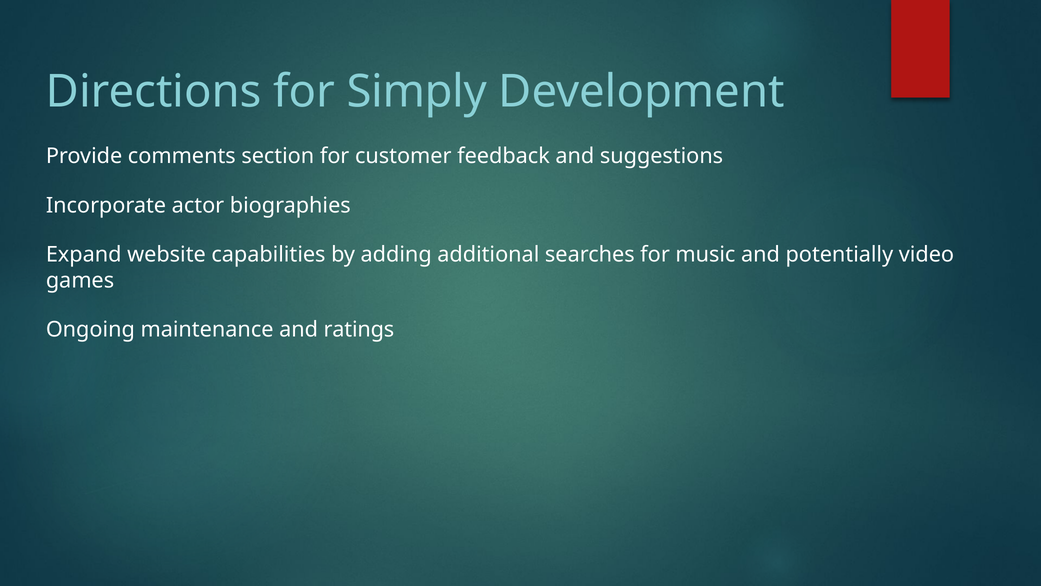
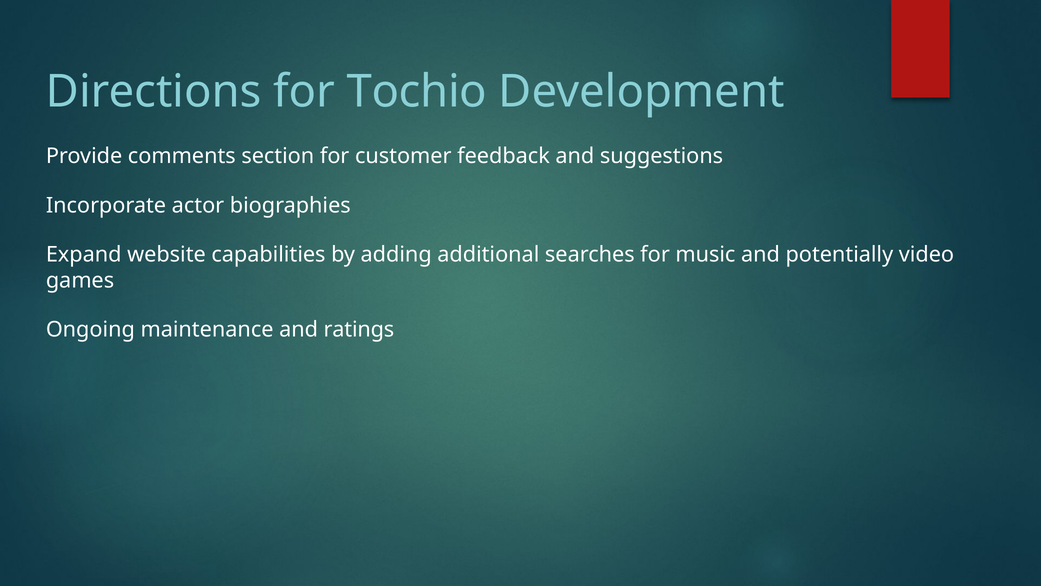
Simply: Simply -> Tochio (417, 92)
